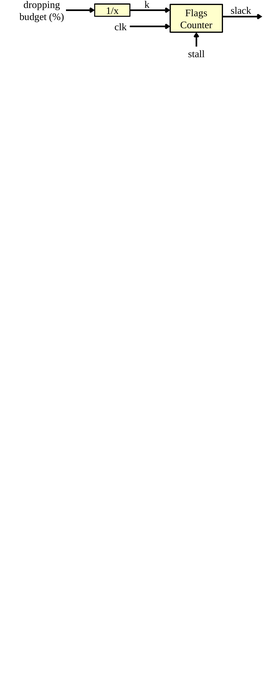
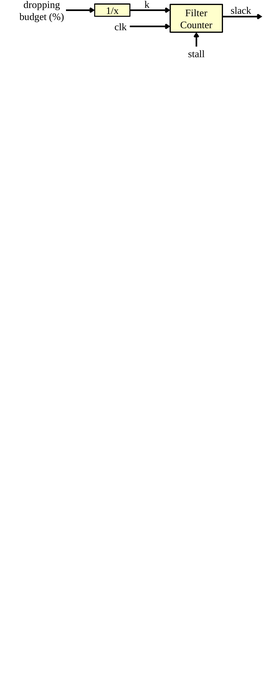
Flags: Flags -> Filter (196, 13)
